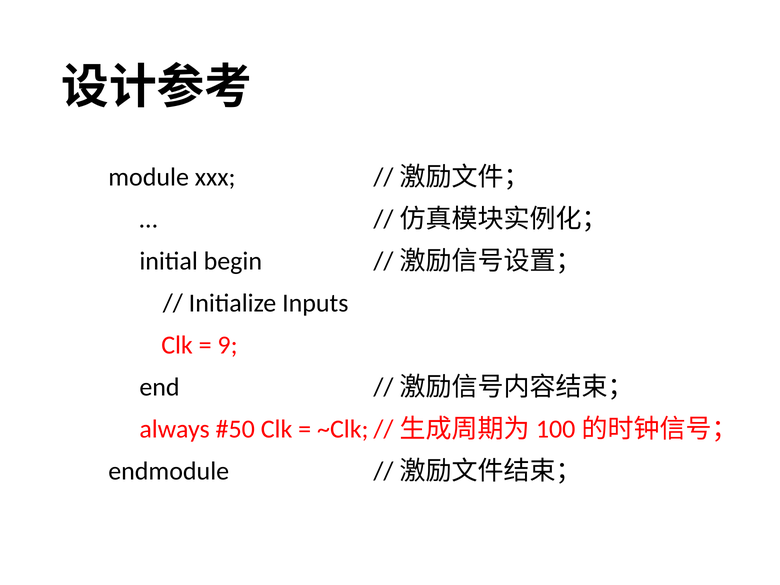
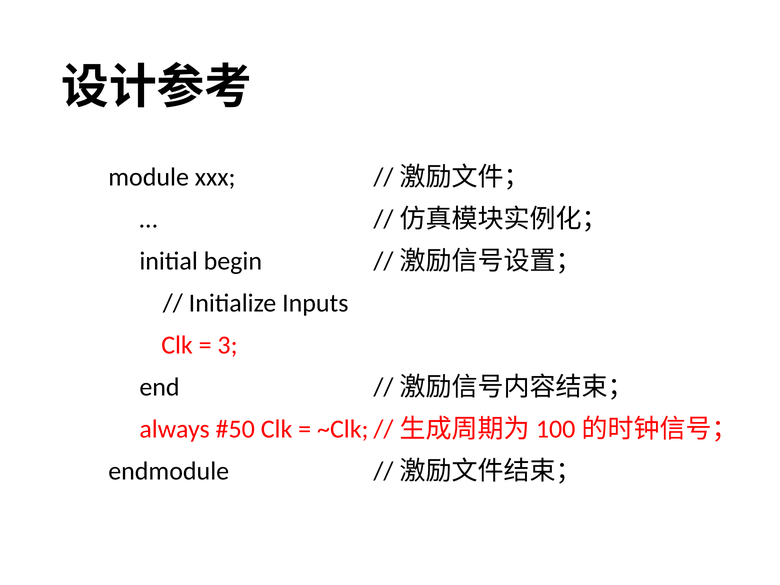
9: 9 -> 3 (228, 345)
